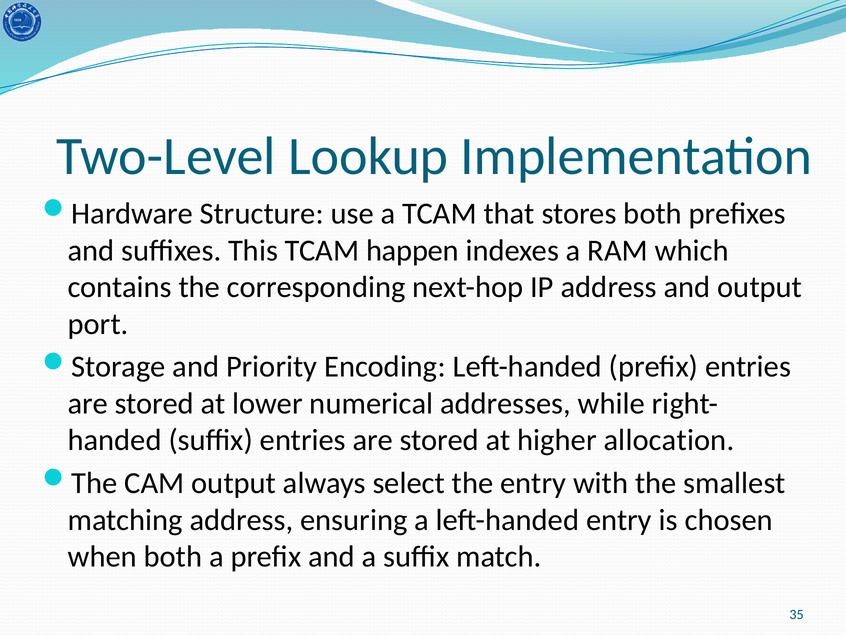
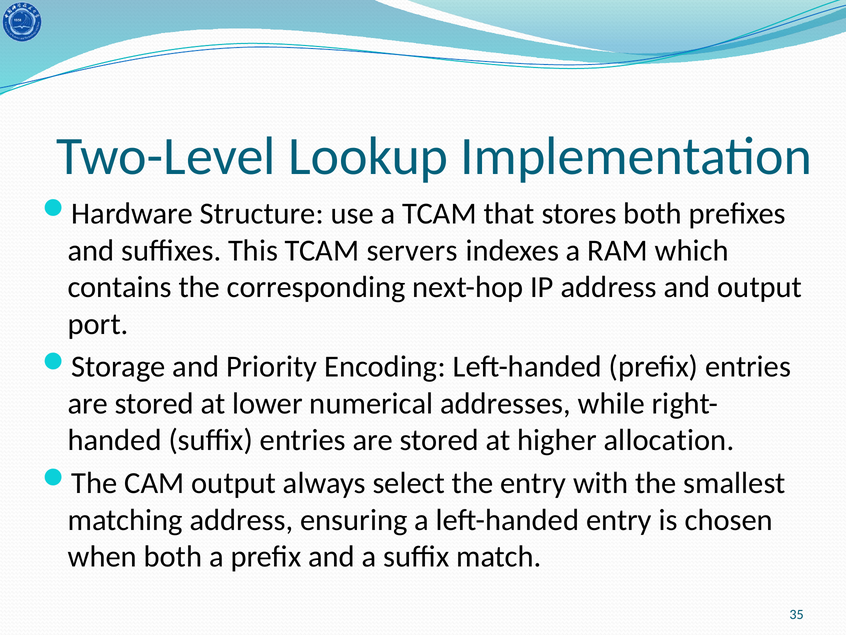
happen: happen -> servers (412, 250)
